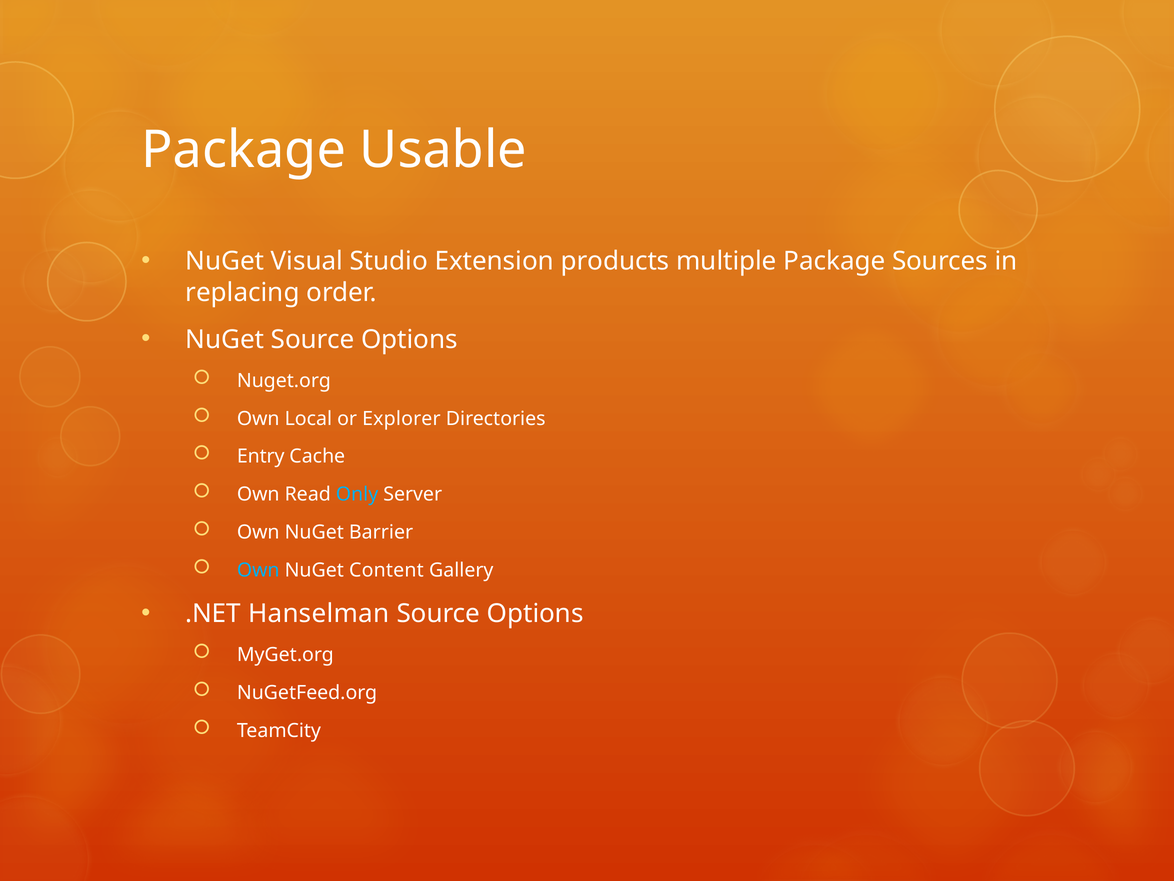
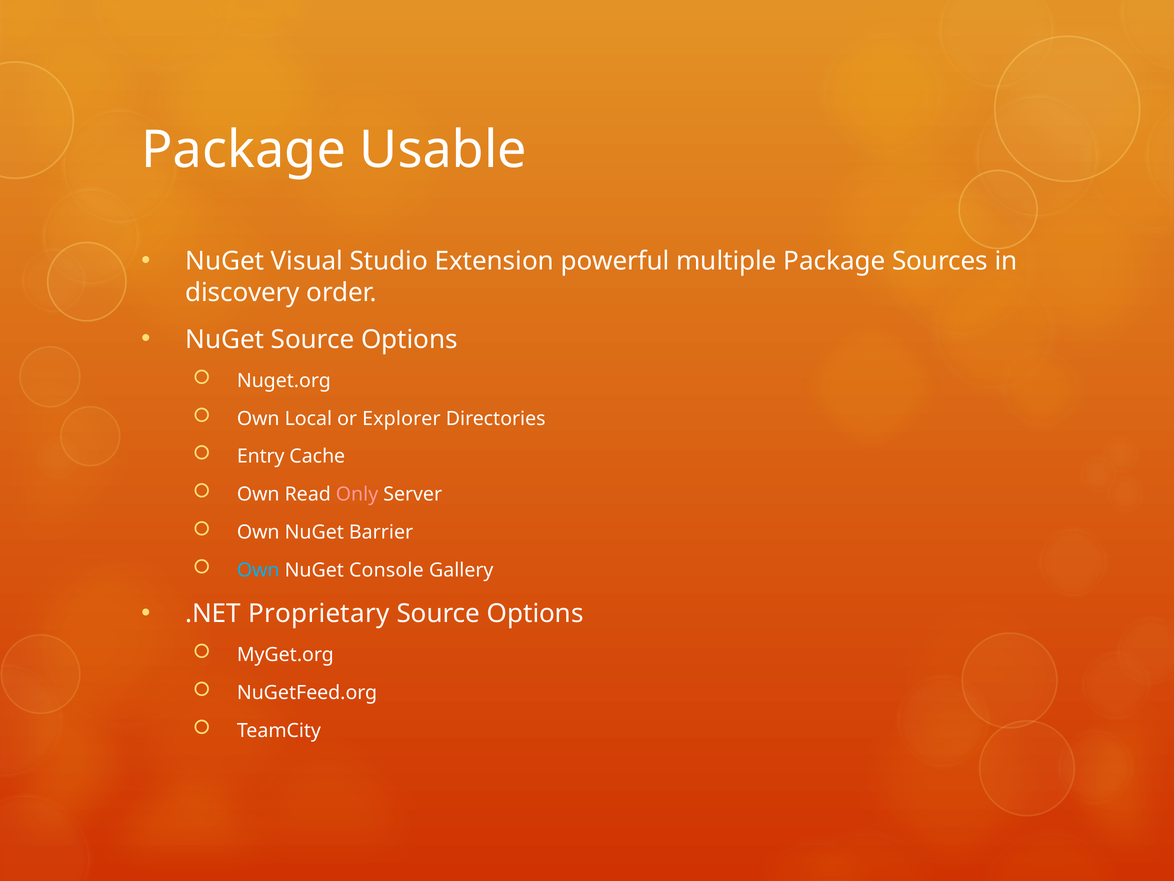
products: products -> powerful (615, 261)
replacing: replacing -> discovery (243, 292)
Only colour: light blue -> pink (357, 494)
Content: Content -> Console (386, 570)
Hanselman: Hanselman -> Proprietary (319, 613)
